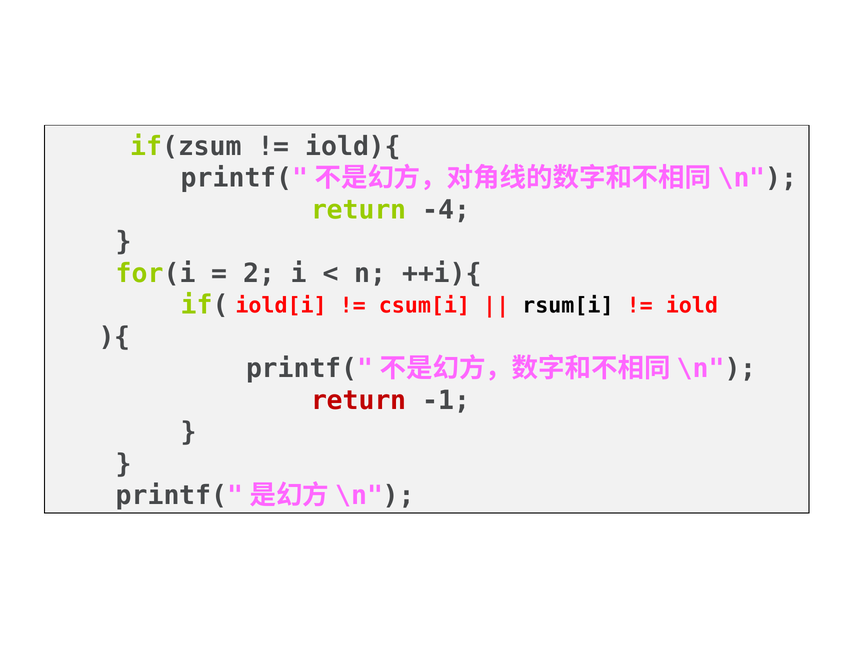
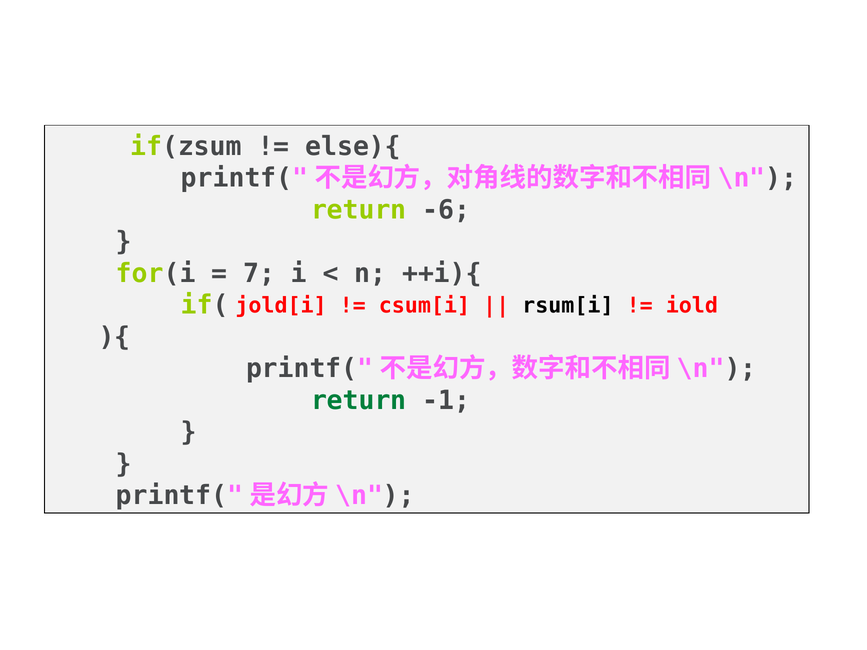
iold){: iold){ -> else){ (353, 146)
-4: -4 -> -6 (446, 210)
2: 2 -> 7 (259, 273)
iold[i: iold[i -> jold[i (281, 306)
return colour: red -> green (359, 401)
